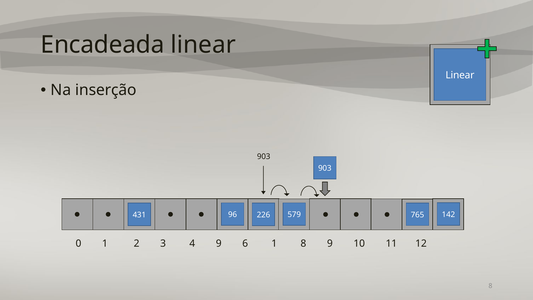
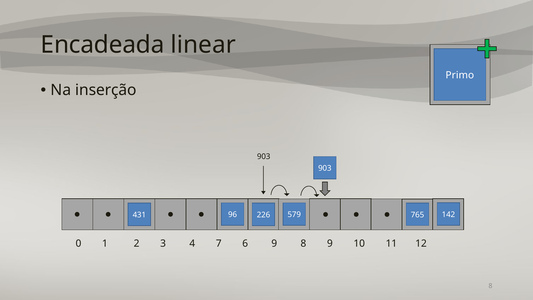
Linear: Linear -> Primo (460, 75)
4 9: 9 -> 7 (219, 243)
6 1: 1 -> 9 (274, 243)
